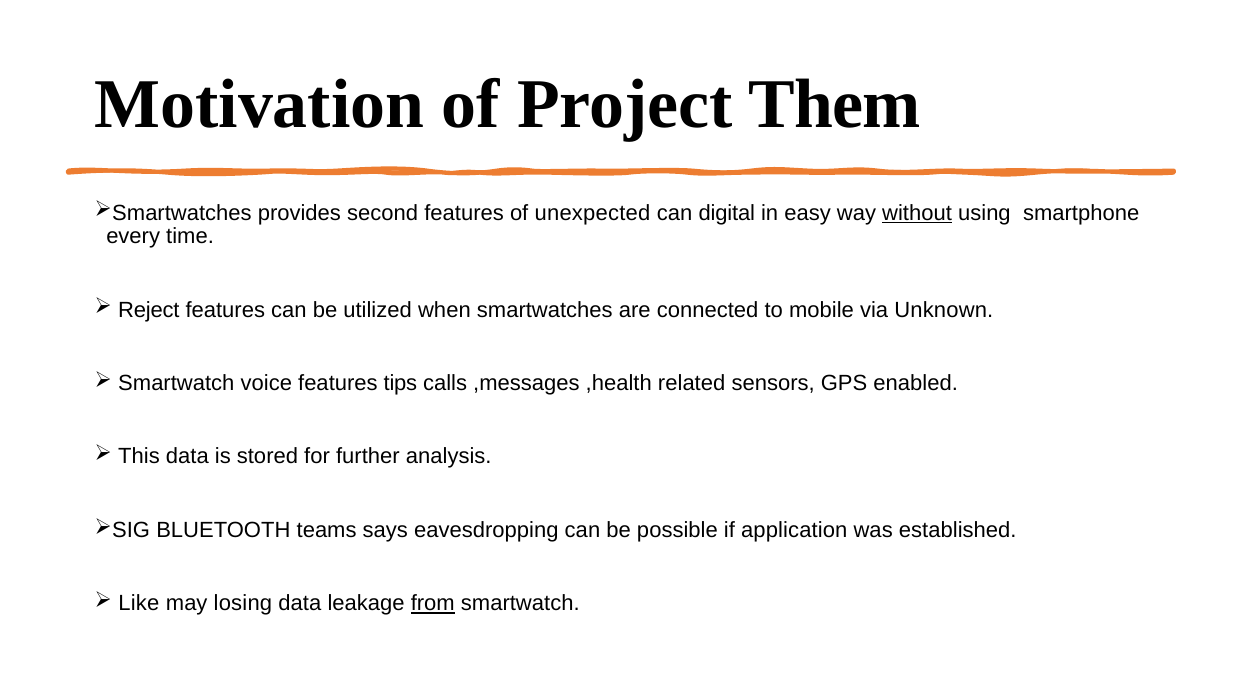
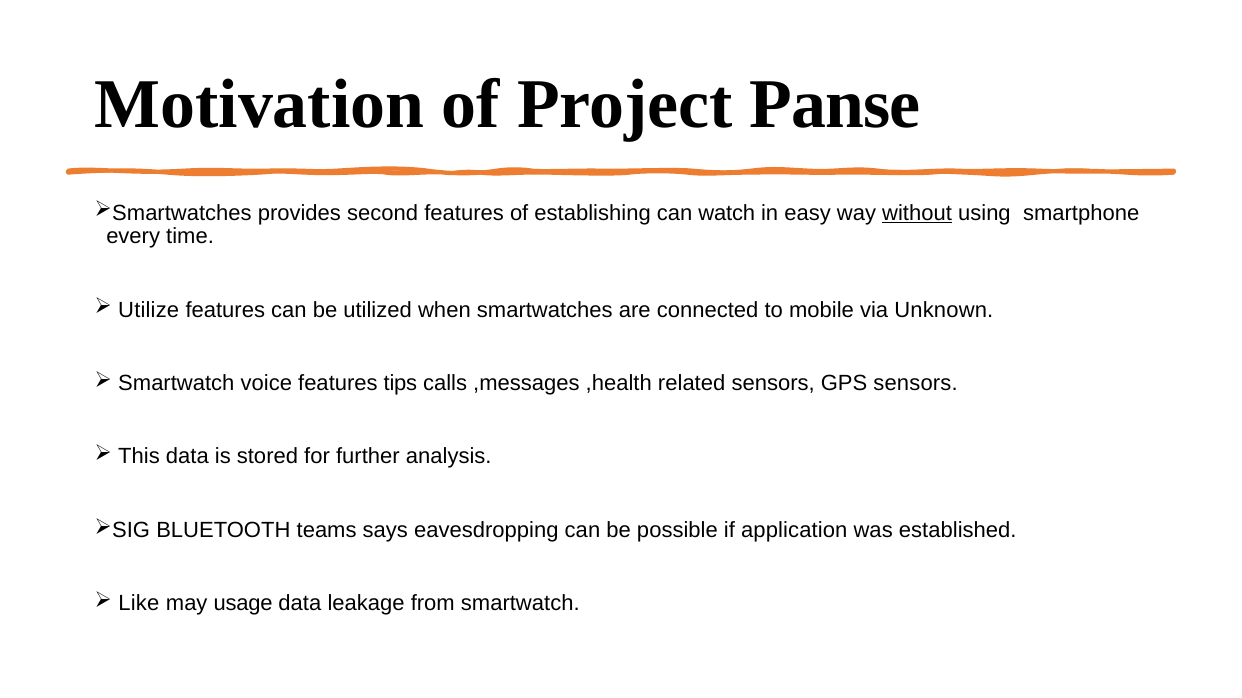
Them: Them -> Panse (835, 104)
unexpected: unexpected -> establishing (593, 213)
digital: digital -> watch (727, 213)
Reject: Reject -> Utilize (149, 310)
GPS enabled: enabled -> sensors (916, 384)
losing: losing -> usage (243, 604)
from underline: present -> none (433, 604)
